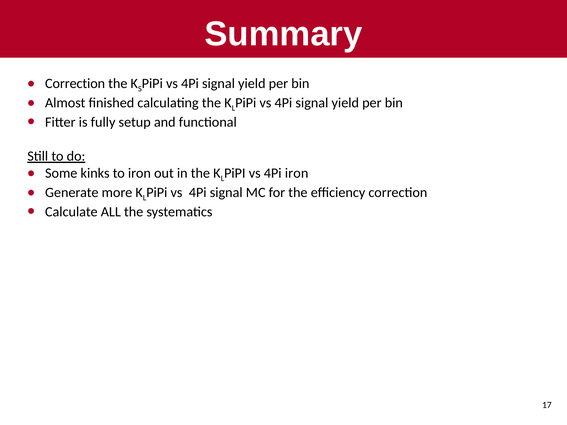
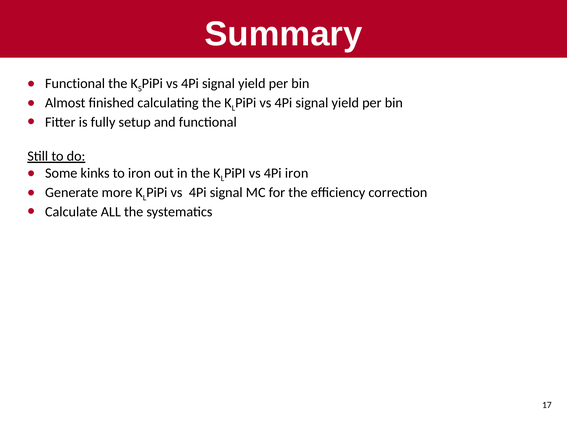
Correction: Correction -> Functional (75, 83)
